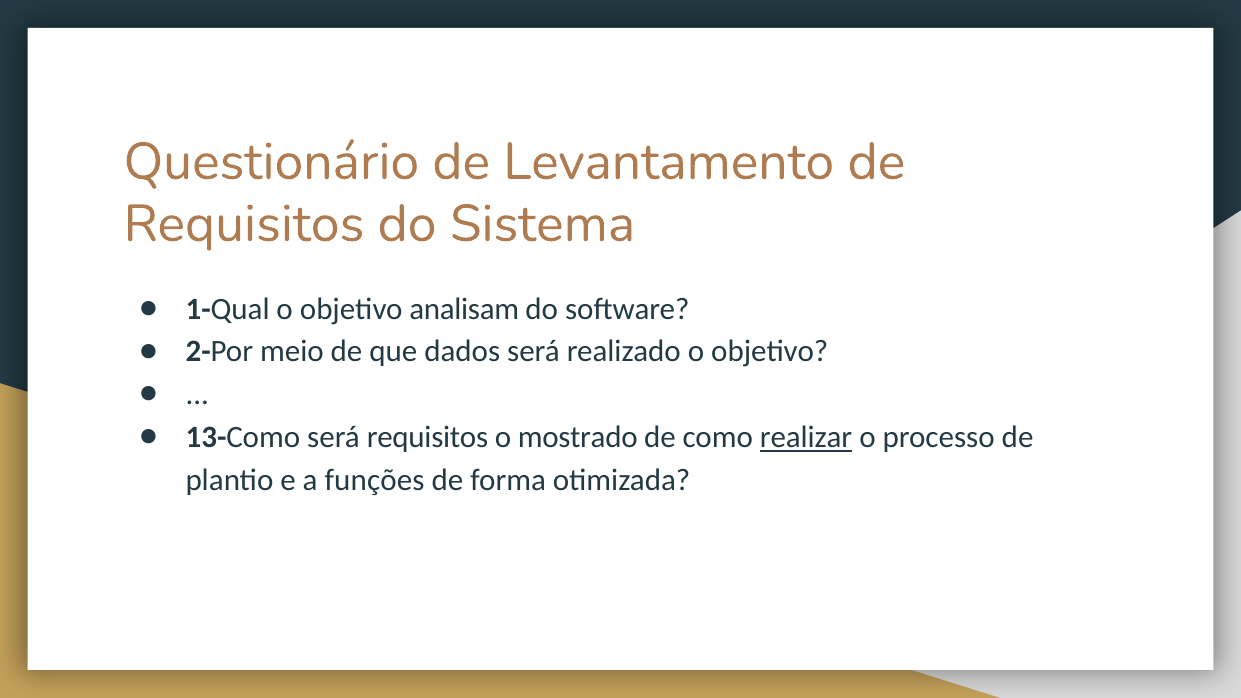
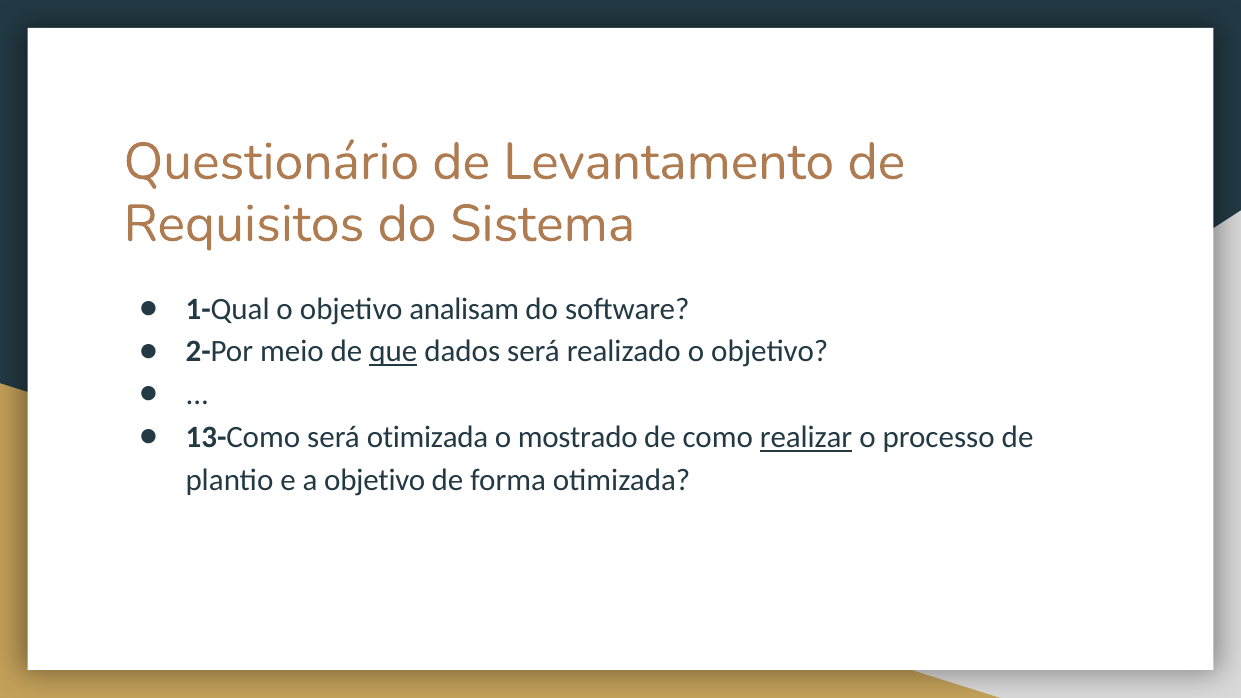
que underline: none -> present (393, 352)
será requisitos: requisitos -> otimizada (428, 437)
a funções: funções -> objetivo (375, 480)
